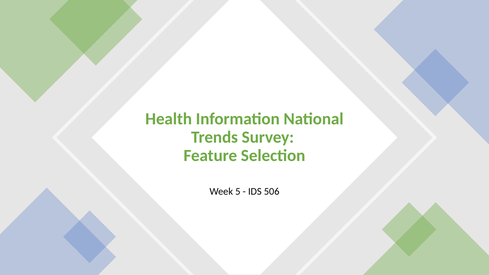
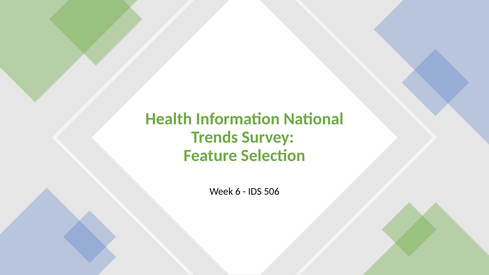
5: 5 -> 6 (238, 192)
